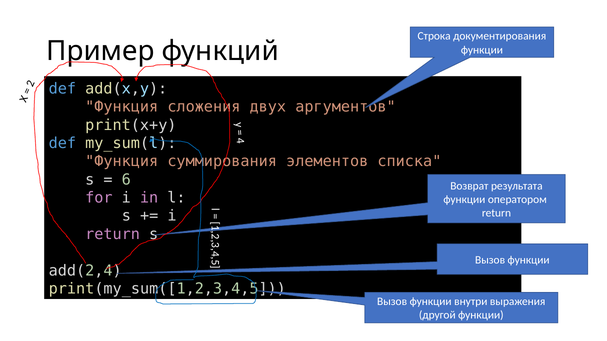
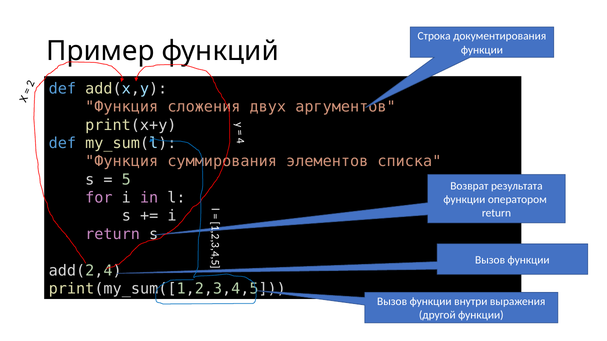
6: 6 -> 5 (126, 180)
